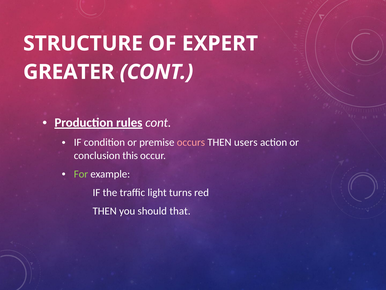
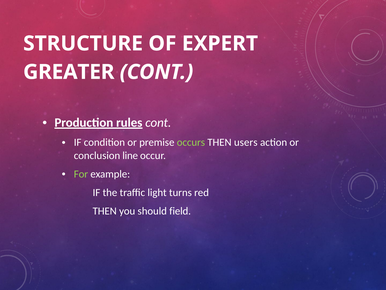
occurs colour: pink -> light green (191, 142)
this: this -> line (130, 155)
that: that -> field (180, 211)
